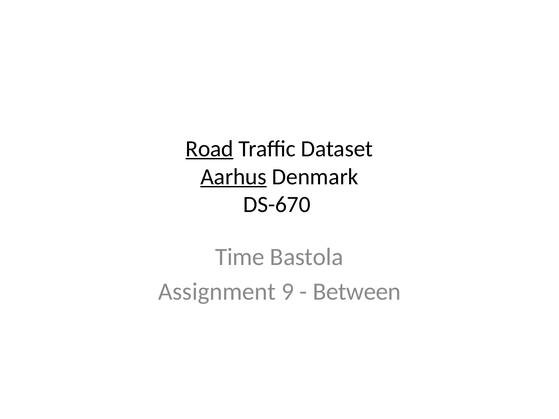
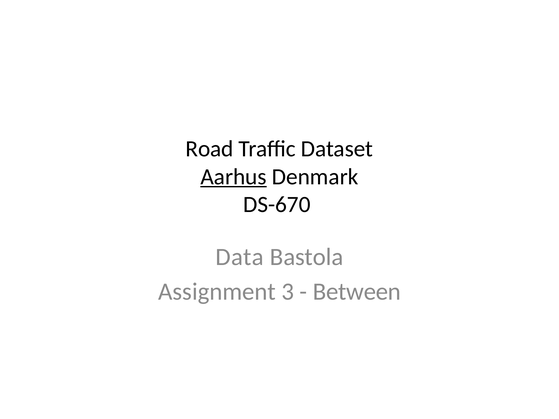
Road underline: present -> none (209, 149)
Time: Time -> Data (240, 257)
9: 9 -> 3 (288, 292)
